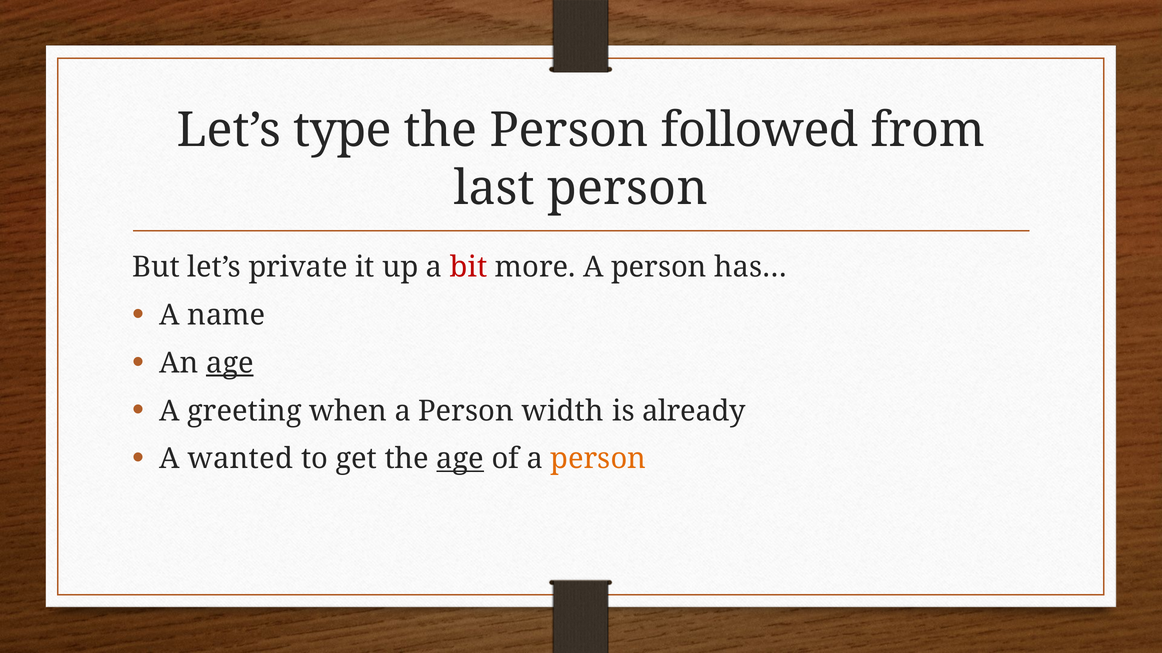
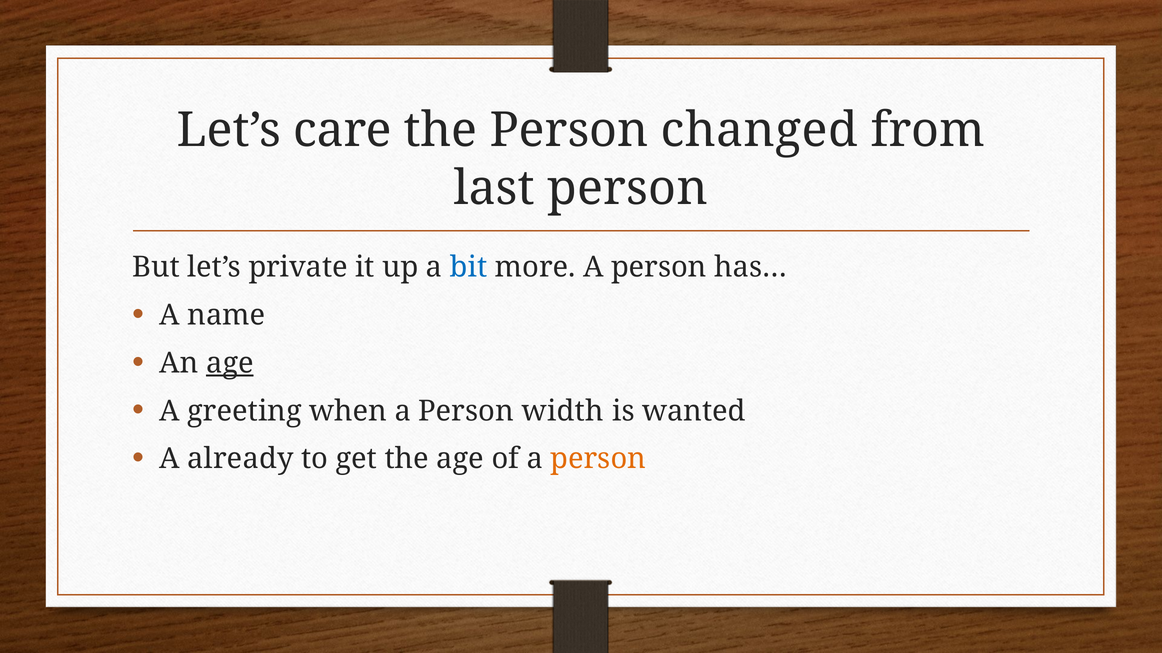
type: type -> care (343, 130)
followed: followed -> changed (759, 130)
bit colour: red -> blue (469, 268)
already: already -> wanted (694, 411)
wanted: wanted -> already (240, 459)
age underline: present -> none (460, 459)
